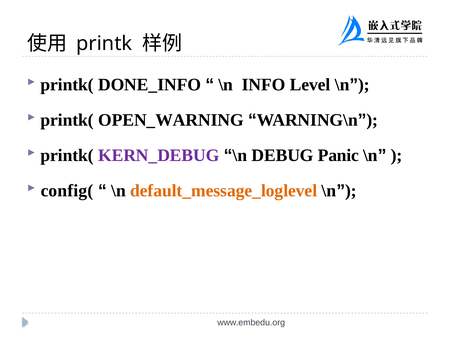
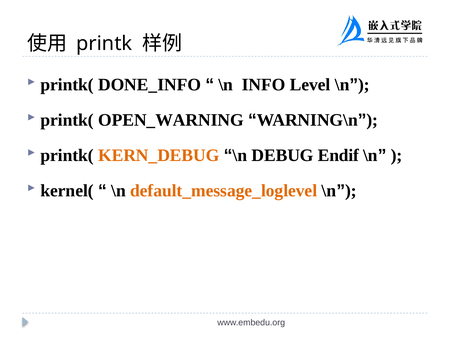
KERN_DEBUG colour: purple -> orange (159, 155)
Panic: Panic -> Endif (338, 155)
config(: config( -> kernel( (67, 190)
